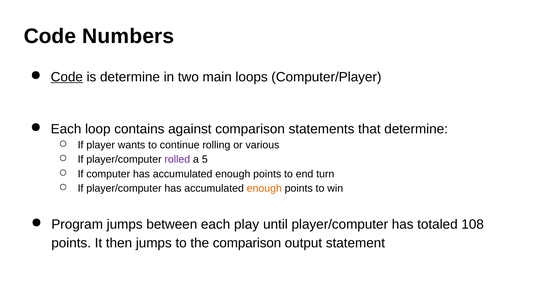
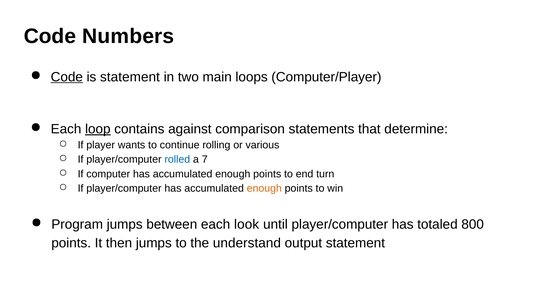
is determine: determine -> statement (130, 77)
loop underline: none -> present (98, 129)
rolled colour: purple -> blue (177, 160)
5: 5 -> 7 (205, 160)
play: play -> look (247, 224)
108: 108 -> 800 (473, 224)
the comparison: comparison -> understand (247, 243)
